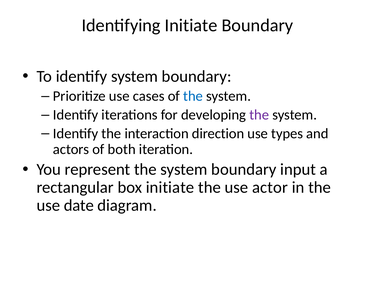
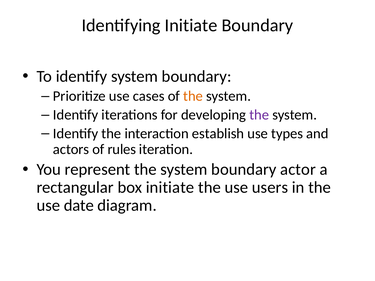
the colour: blue -> orange (193, 96)
direction: direction -> establish (218, 134)
both: both -> rules (122, 149)
input: input -> actor (298, 170)
actor: actor -> users (270, 188)
